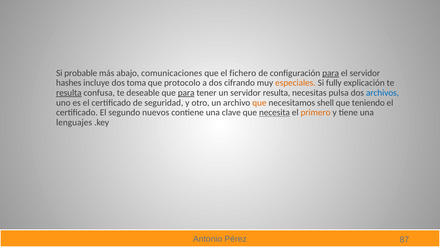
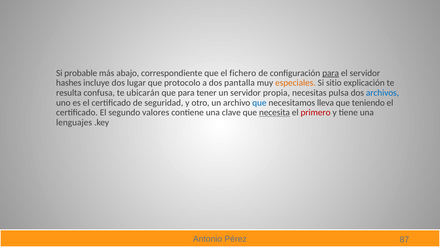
comunicaciones: comunicaciones -> correspondiente (172, 73)
toma: toma -> lugar (136, 83)
cifrando: cifrando -> pantalla (239, 83)
fully: fully -> sitio (334, 83)
resulta underline: present -> none (69, 93)
deseable: deseable -> ubicarán (143, 93)
para underline: present -> none (186, 93)
servidor resulta: resulta -> propia (276, 93)
que colour: orange -> blue (259, 103)
shell: shell -> lleva (325, 103)
nuevos: nuevos -> valores (156, 113)
primero colour: orange -> red (316, 113)
